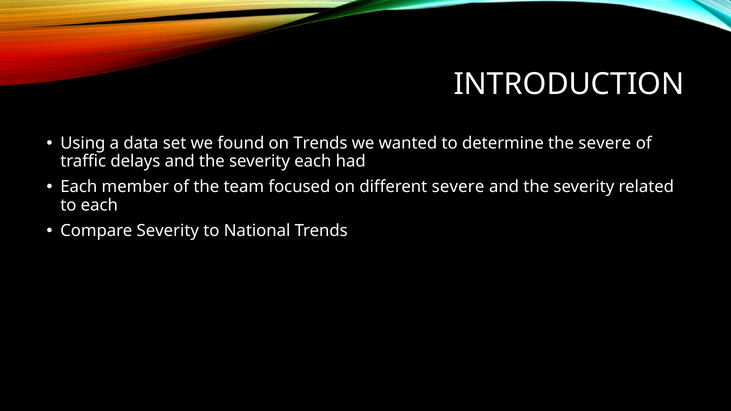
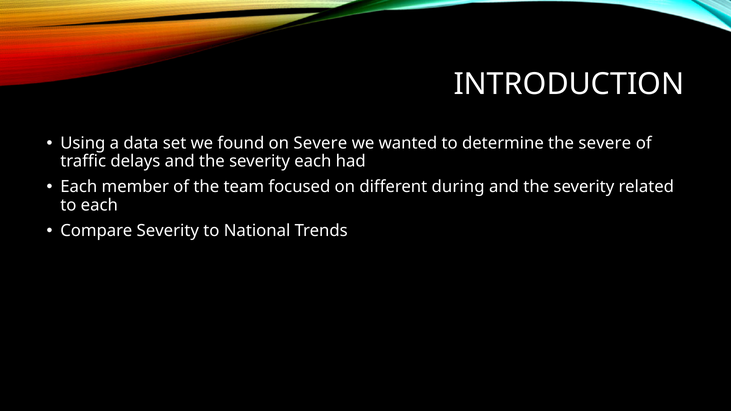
on Trends: Trends -> Severe (320, 143)
different severe: severe -> during (458, 187)
